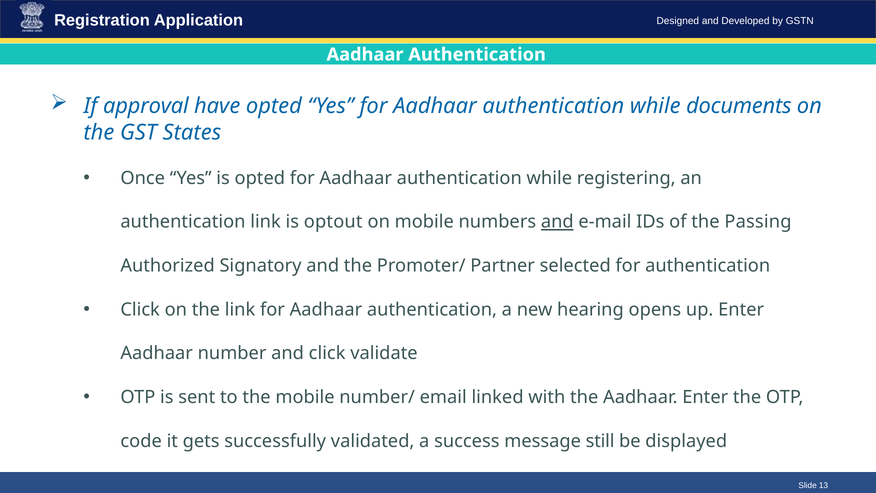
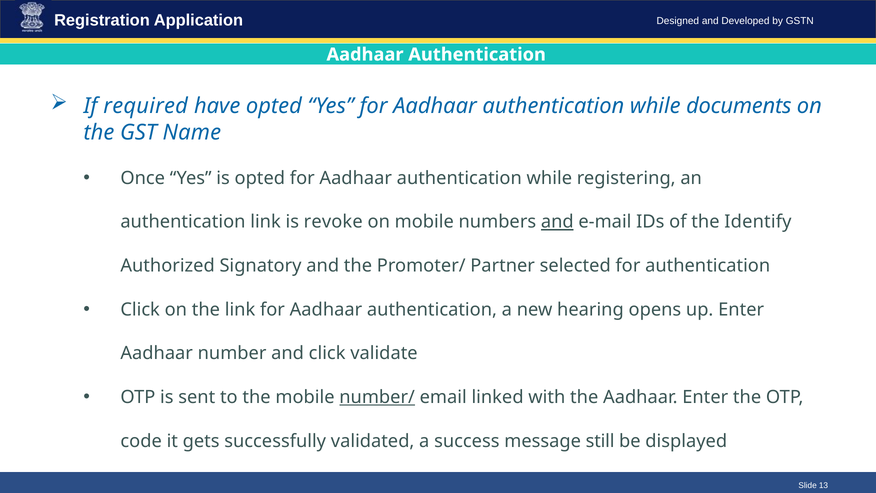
approval: approval -> required (146, 106)
States: States -> Name (192, 132)
optout: optout -> revoke (333, 222)
Passing: Passing -> Identify (758, 222)
number/ underline: none -> present (377, 397)
